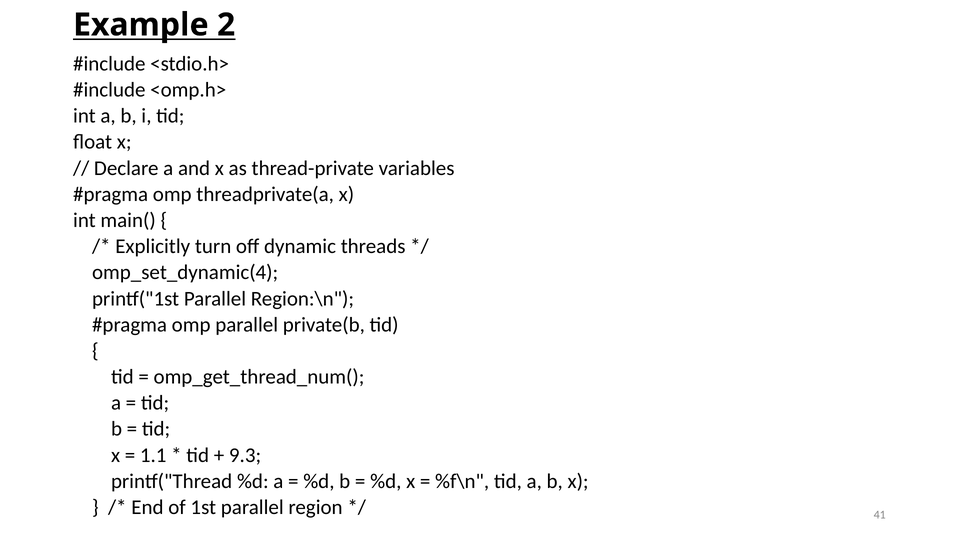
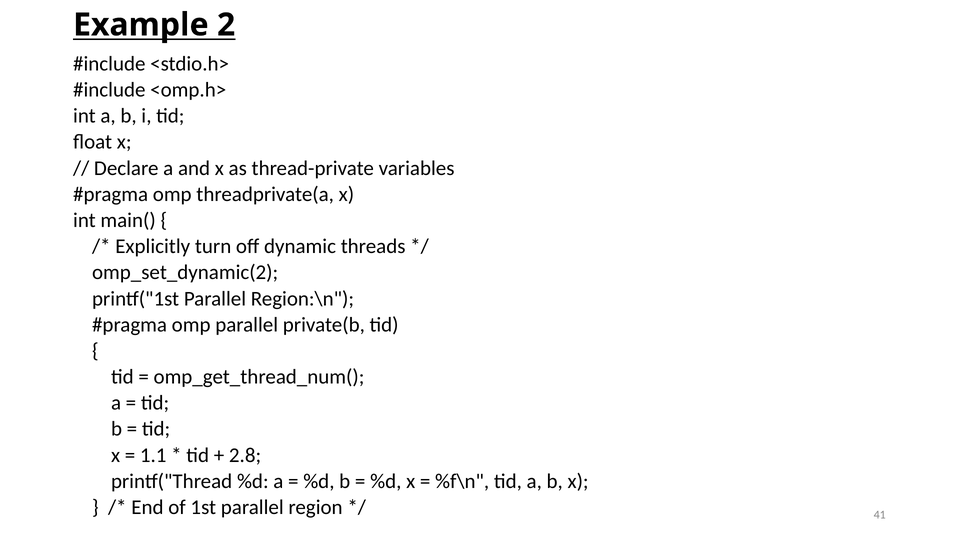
omp_set_dynamic(4: omp_set_dynamic(4 -> omp_set_dynamic(2 (185, 273)
9.3: 9.3 -> 2.8 (245, 455)
